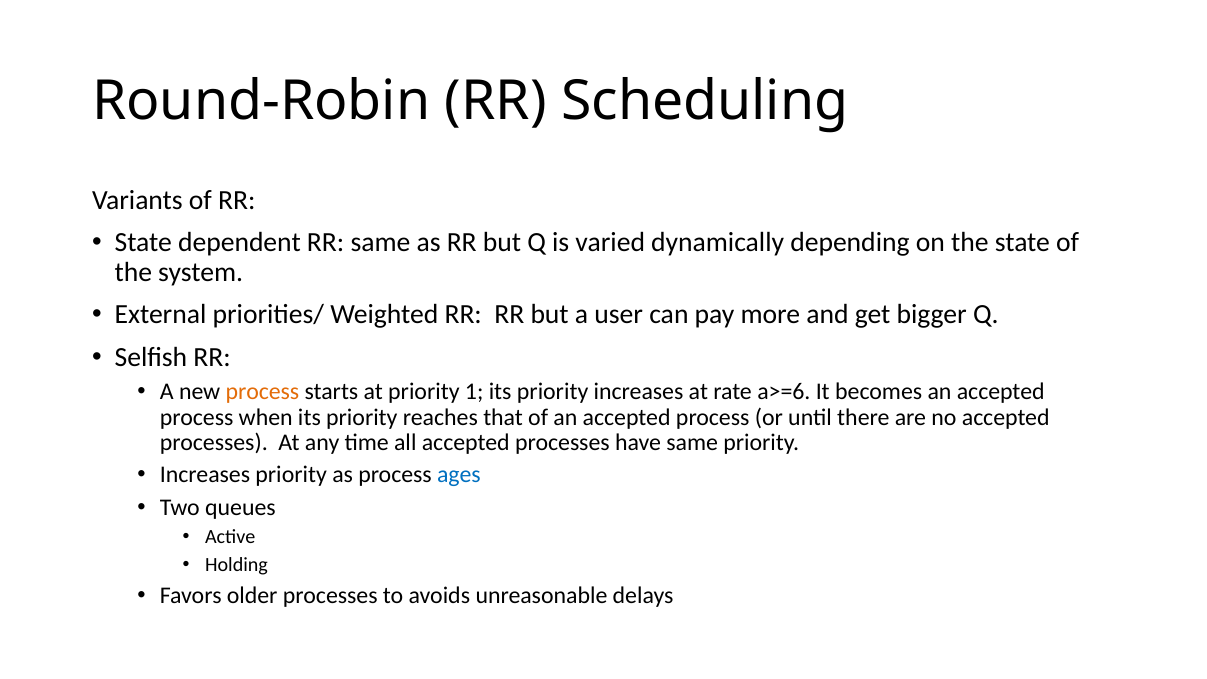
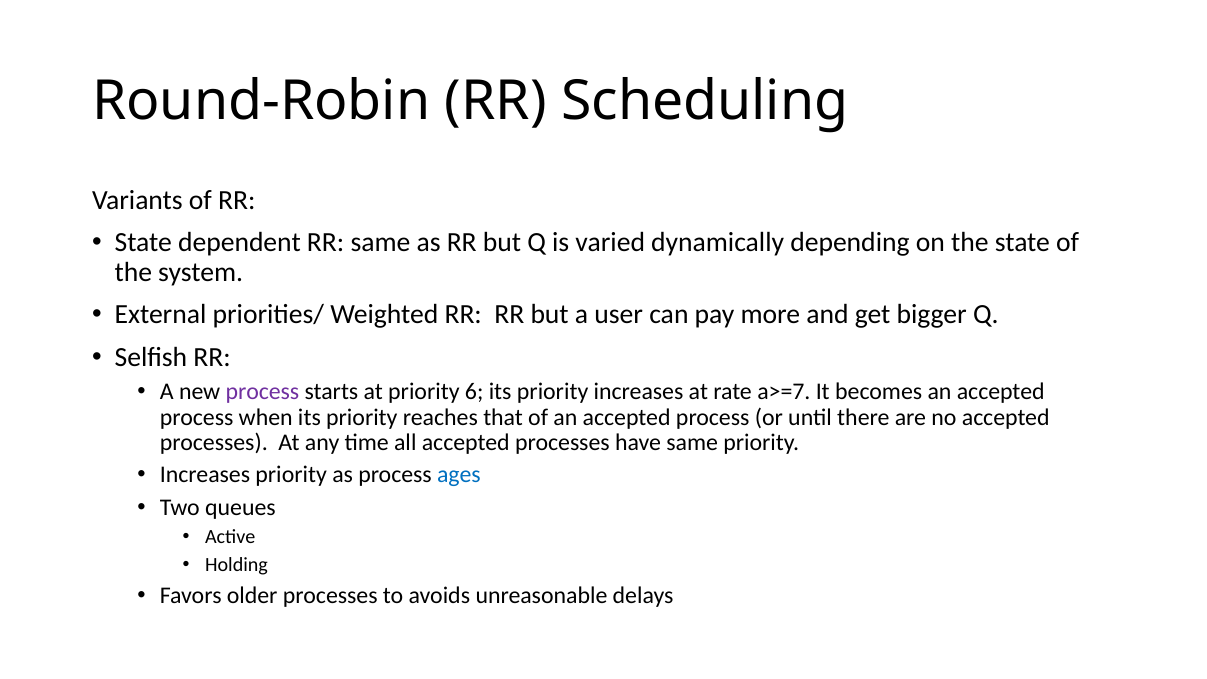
process colour: orange -> purple (262, 391)
1: 1 -> 6 (474, 391)
a>=6: a>=6 -> a>=7 (784, 391)
